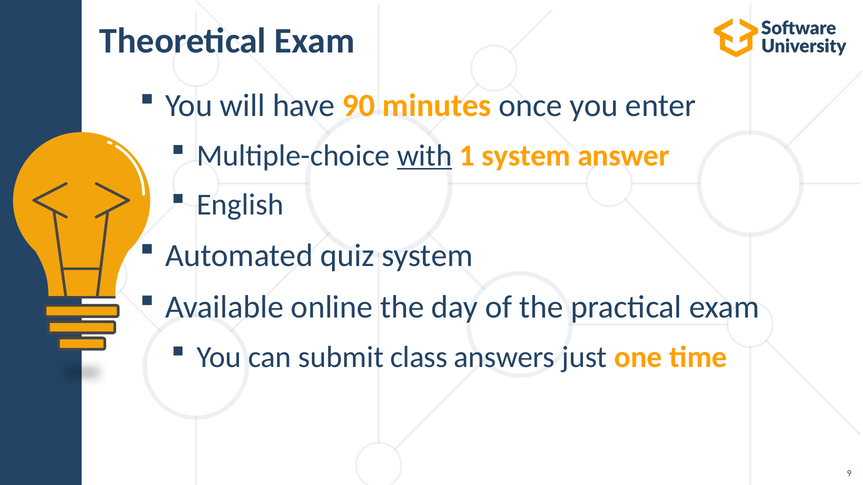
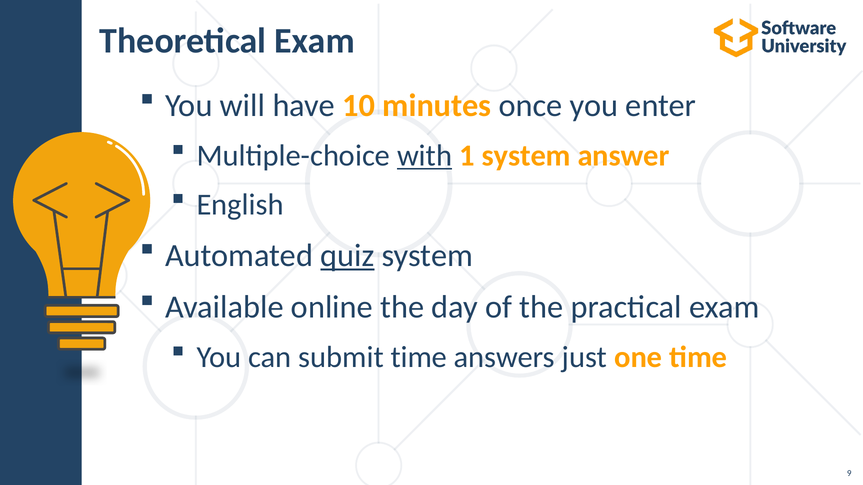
90: 90 -> 10 (359, 106)
quiz underline: none -> present (347, 256)
submit class: class -> time (419, 357)
